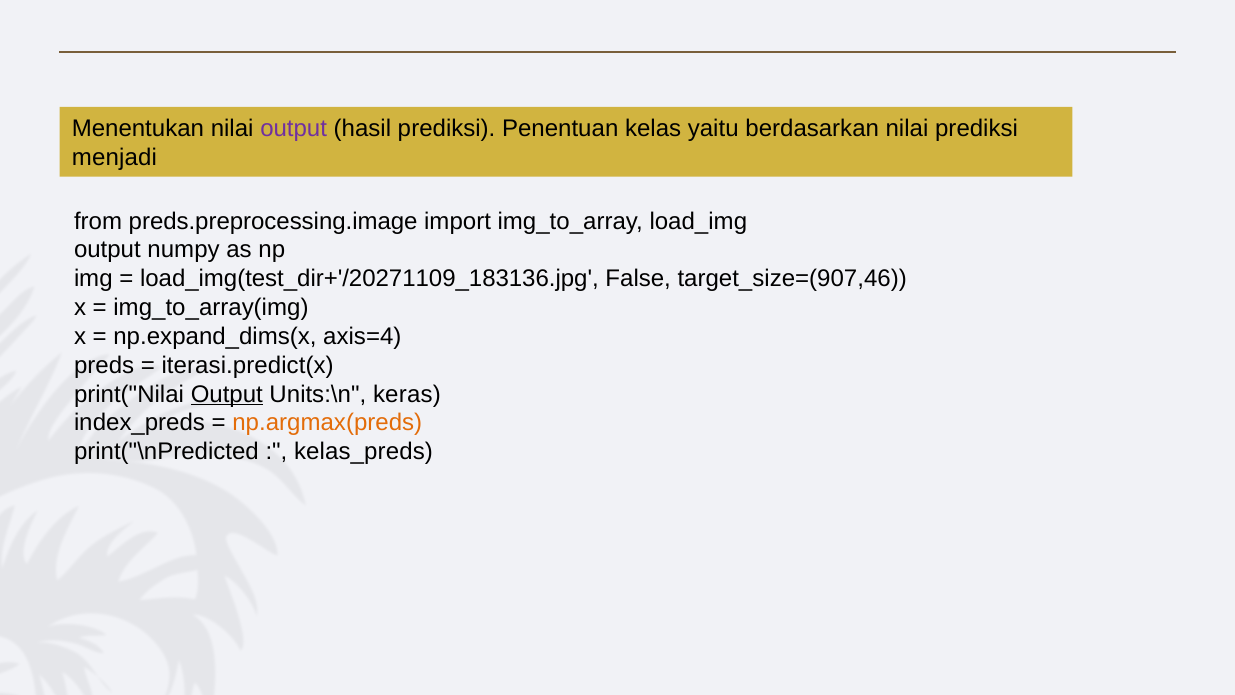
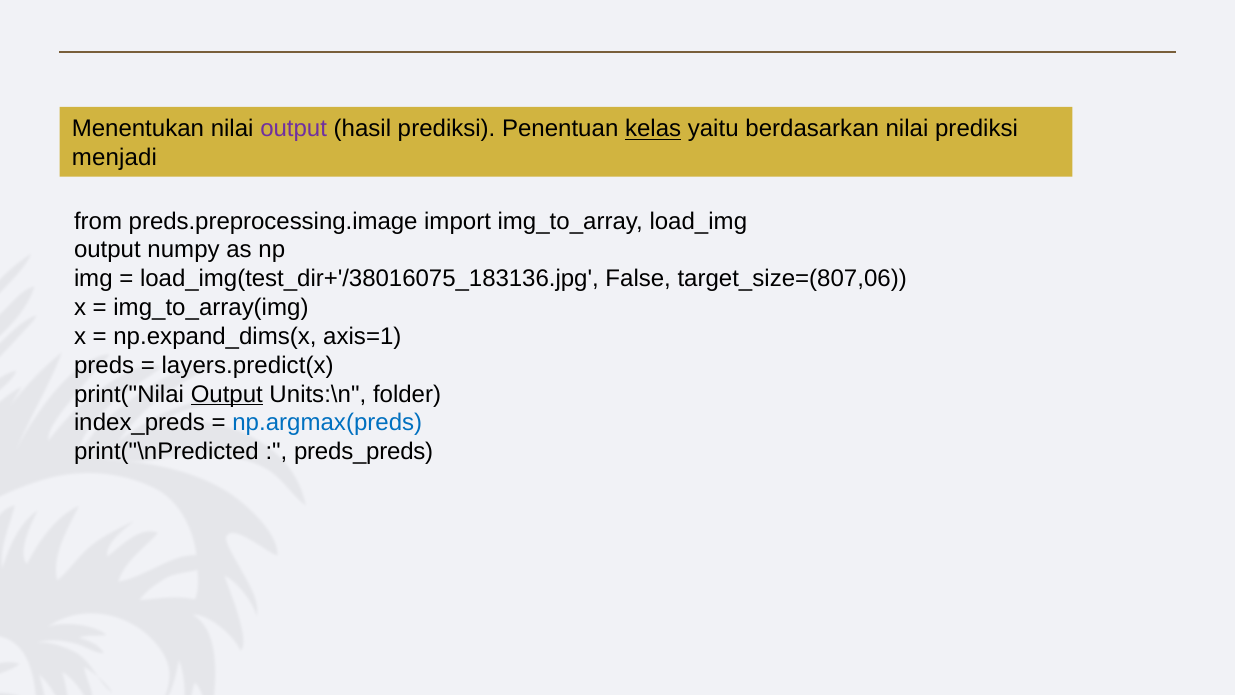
kelas underline: none -> present (653, 129)
load_img(test_dir+'/20271109_183136.jpg: load_img(test_dir+'/20271109_183136.jpg -> load_img(test_dir+'/38016075_183136.jpg (369, 279)
target_size=(907,46: target_size=(907,46 -> target_size=(807,06 (792, 279)
axis=4: axis=4 -> axis=1 (362, 336)
iterasi.predict(x: iterasi.predict(x -> layers.predict(x (248, 365)
keras: keras -> folder (407, 394)
np.argmax(preds colour: orange -> blue (327, 423)
kelas_preds: kelas_preds -> preds_preds (364, 452)
